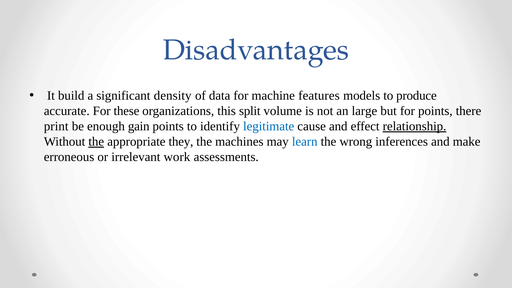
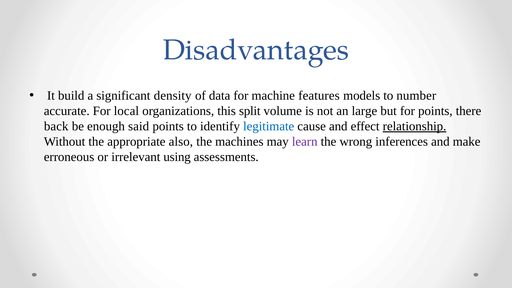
produce: produce -> number (416, 96)
these: these -> local (126, 111)
print: print -> back (56, 126)
gain: gain -> said (139, 126)
the underline: present -> none (96, 142)
they: they -> also (181, 142)
learn colour: blue -> purple (305, 142)
work: work -> using (177, 157)
